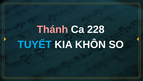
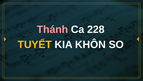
TUYẾT colour: light blue -> yellow (35, 44)
